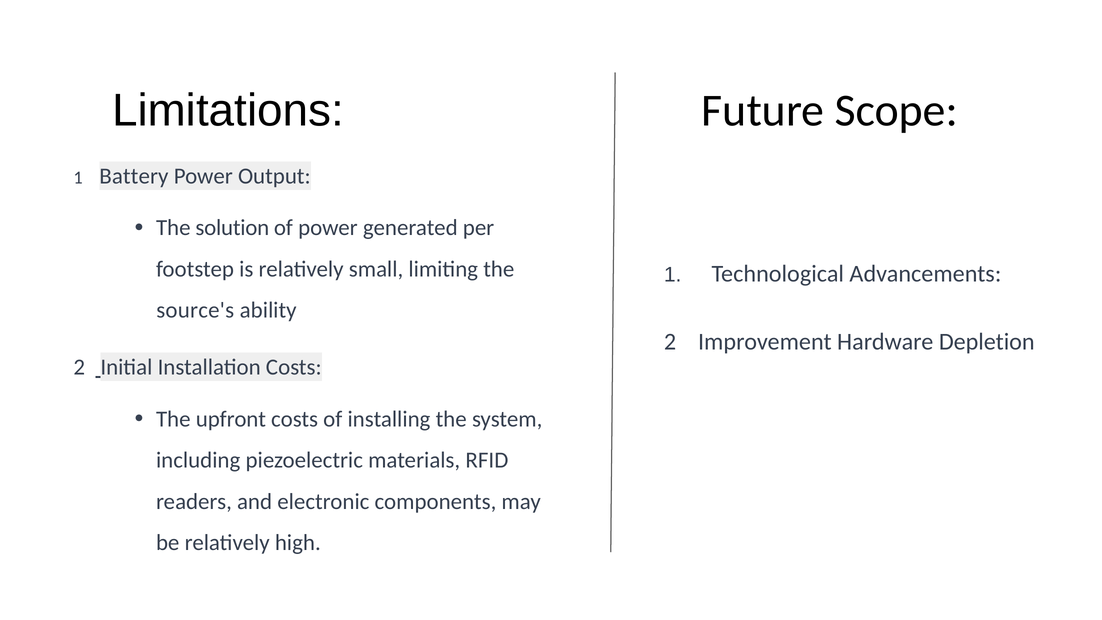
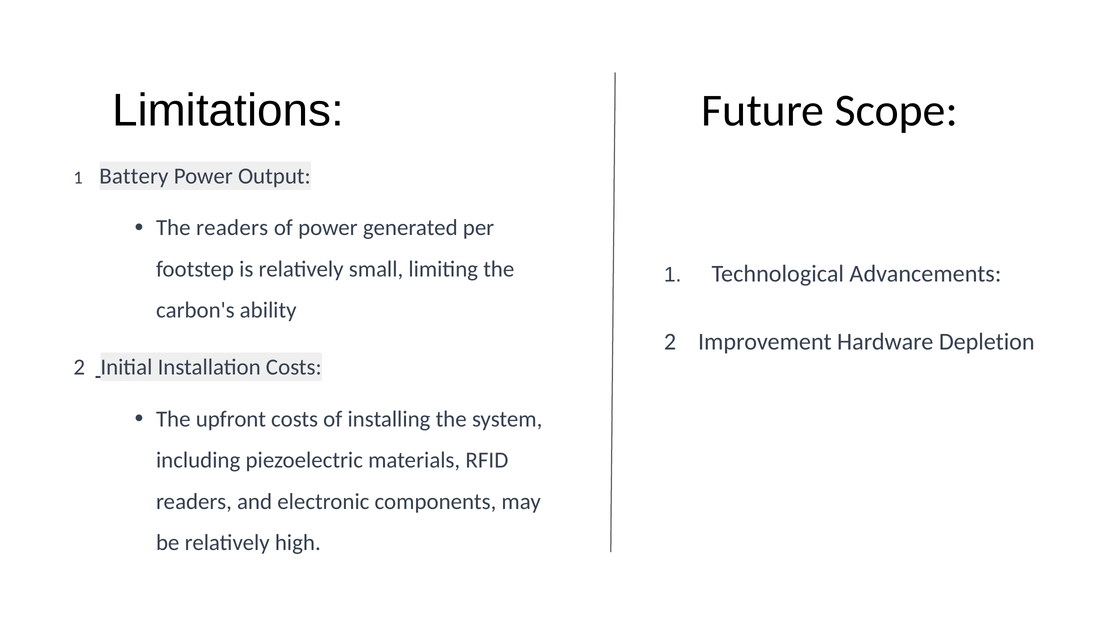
The solution: solution -> readers (232, 228)
source's: source's -> carbon's (195, 310)
